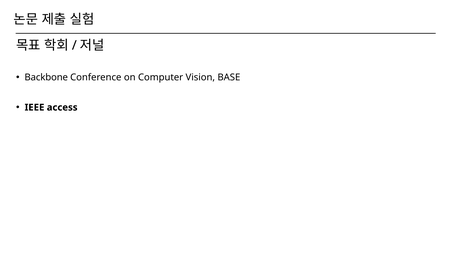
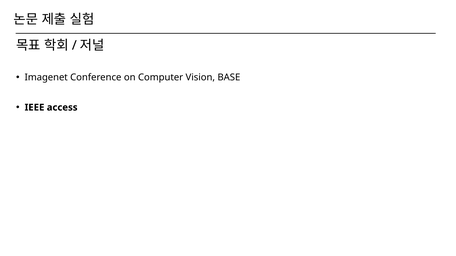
Backbone: Backbone -> Imagenet (46, 78)
